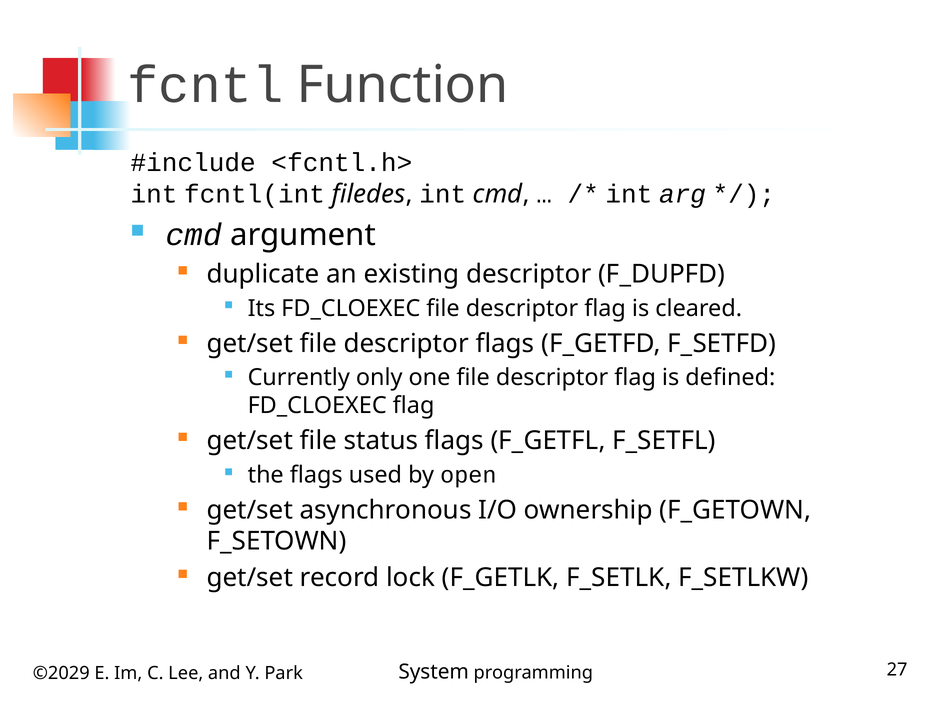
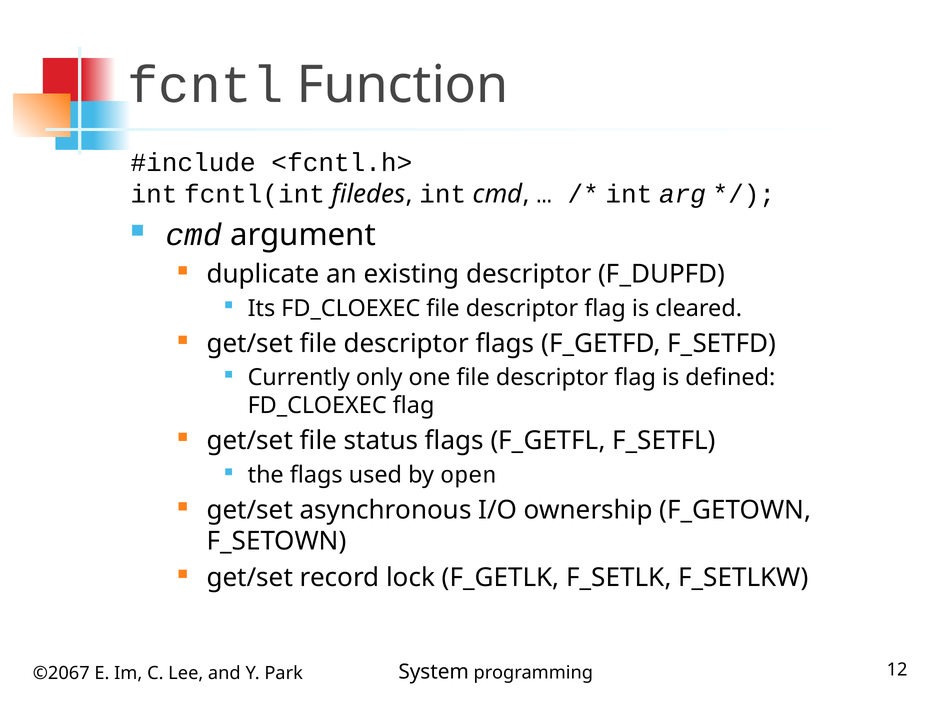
©2029: ©2029 -> ©2067 (61, 673)
27: 27 -> 12 (897, 669)
